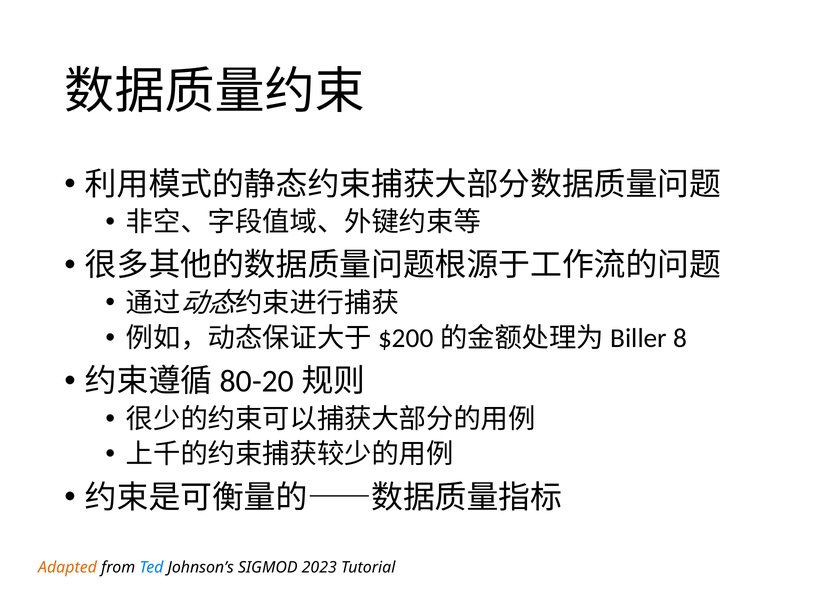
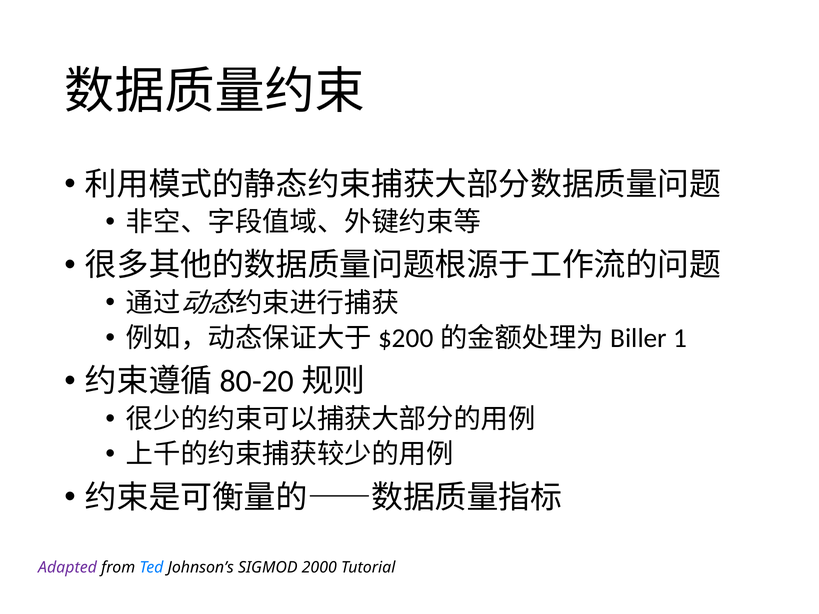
8: 8 -> 1 (680, 338)
Adapted colour: orange -> purple (68, 568)
2023: 2023 -> 2000 (319, 568)
